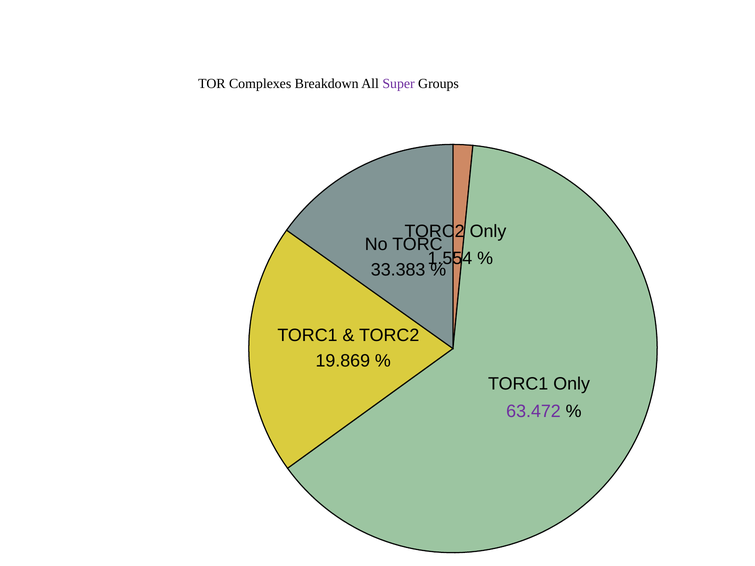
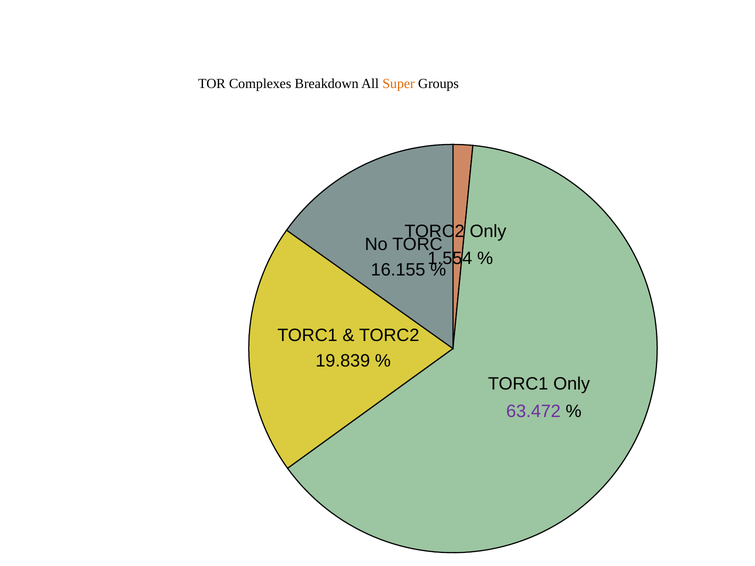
Super colour: purple -> orange (399, 84)
33.383: 33.383 -> 16.155 (398, 270)
19.869: 19.869 -> 19.839 (343, 361)
